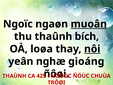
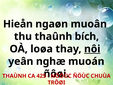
Ngoïc: Ngoïc -> Hieån (18, 24)
muoân underline: present -> none (89, 24)
gioáng: gioáng -> muoán (86, 61)
